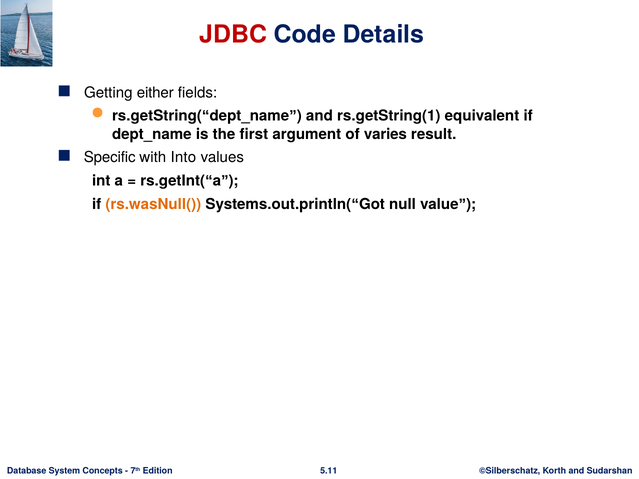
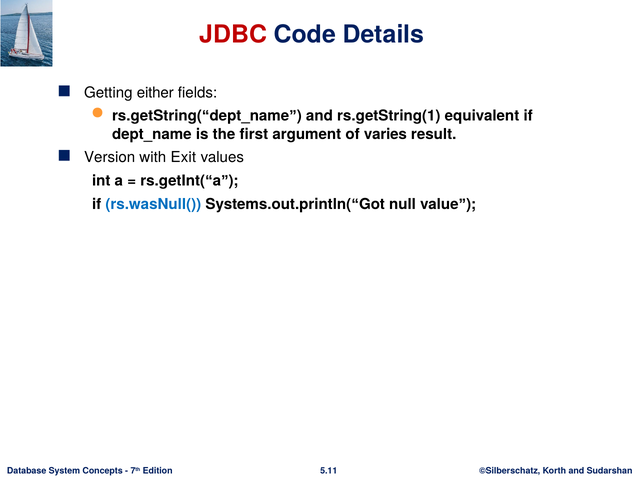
Specific: Specific -> Version (110, 158)
Into: Into -> Exit (183, 158)
rs.wasNull( colour: orange -> blue (153, 204)
